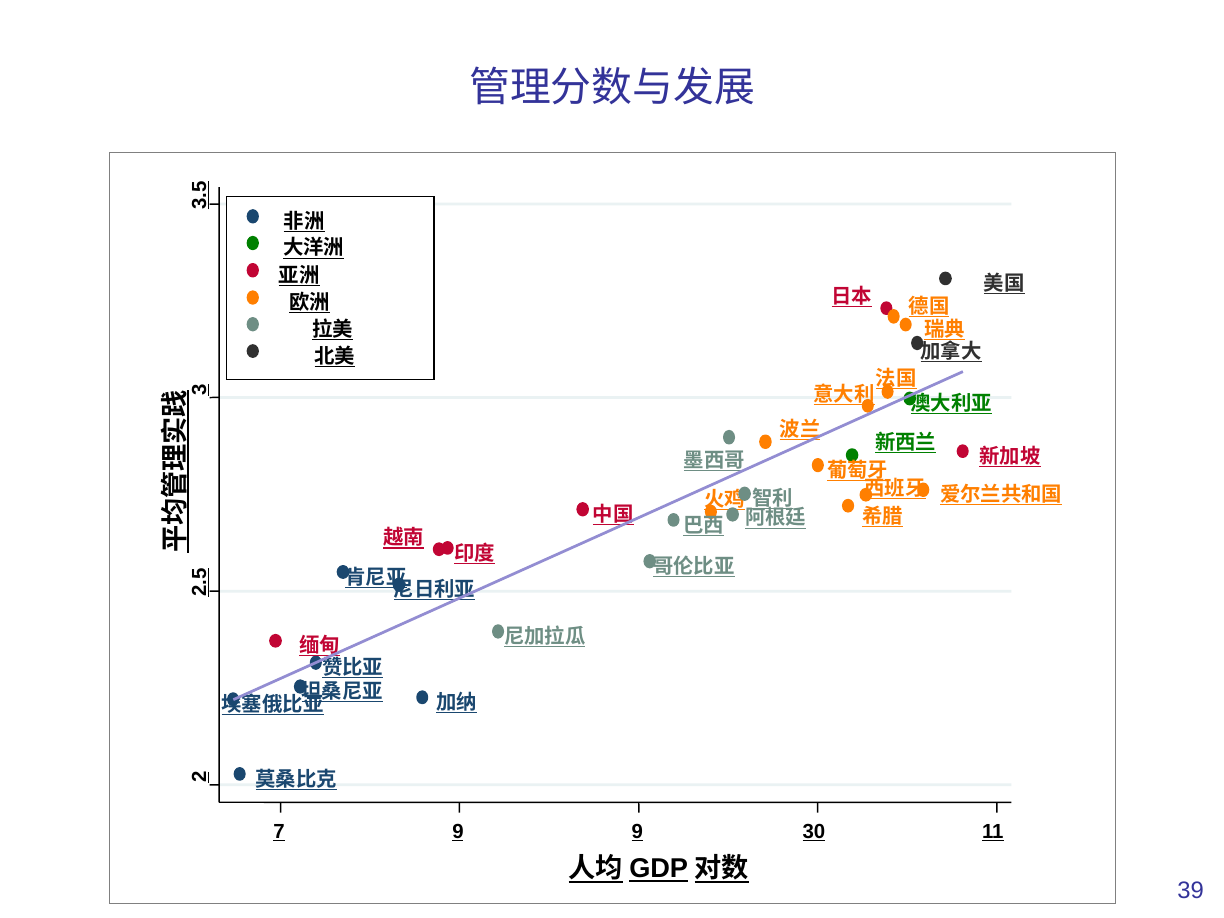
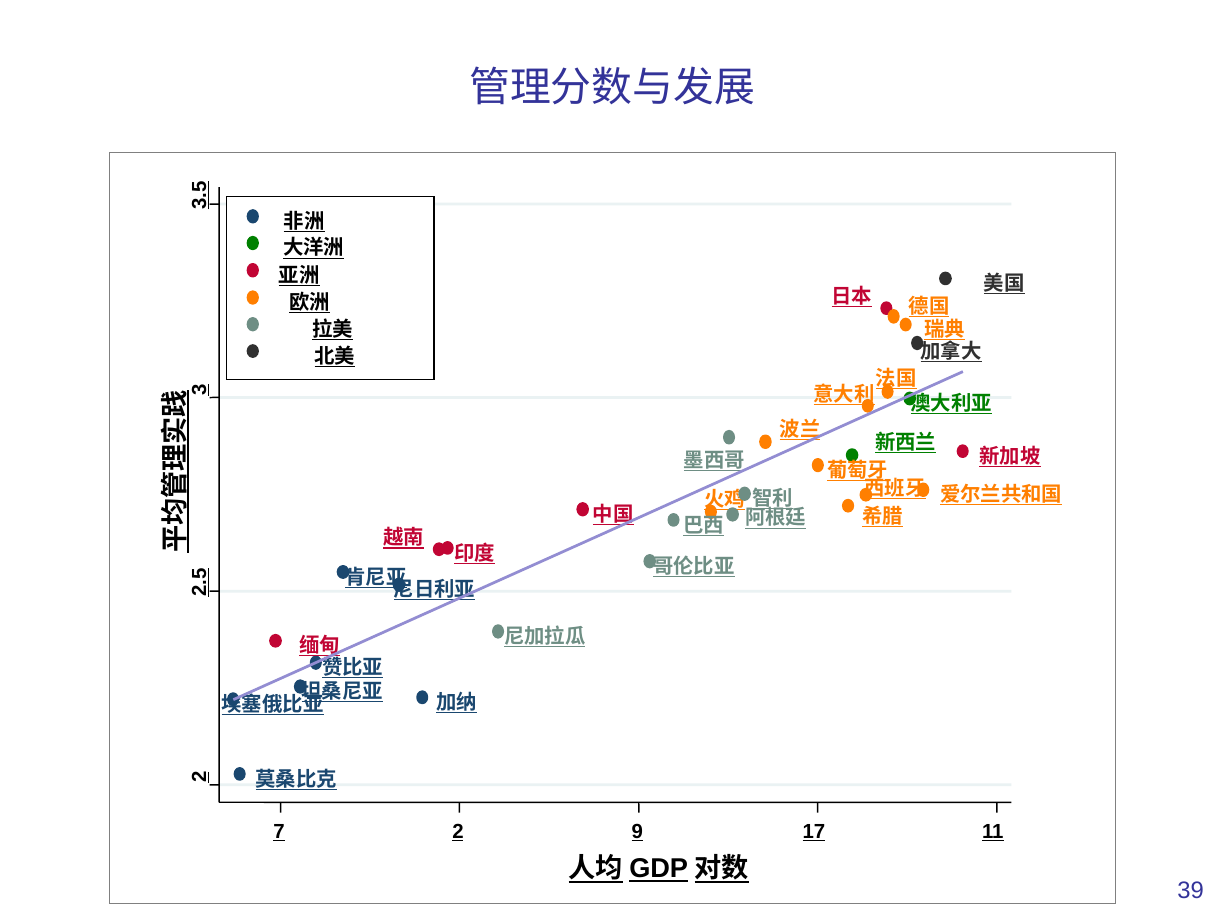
7 9: 9 -> 2 (458, 832)
30: 30 -> 17 (814, 832)
